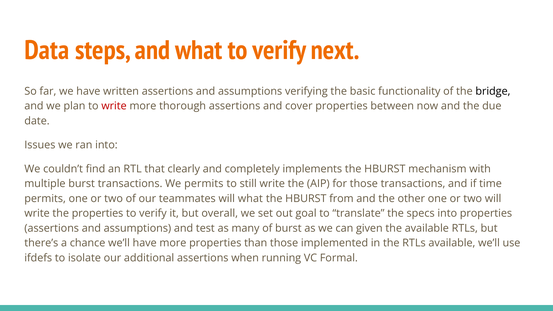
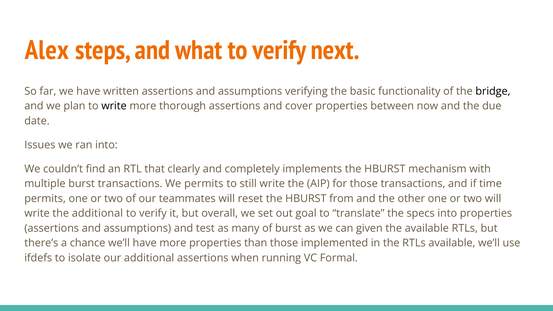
Data: Data -> Alex (47, 50)
write colour: red -> black (114, 106)
will what: what -> reset (250, 199)
the properties: properties -> additional (97, 213)
